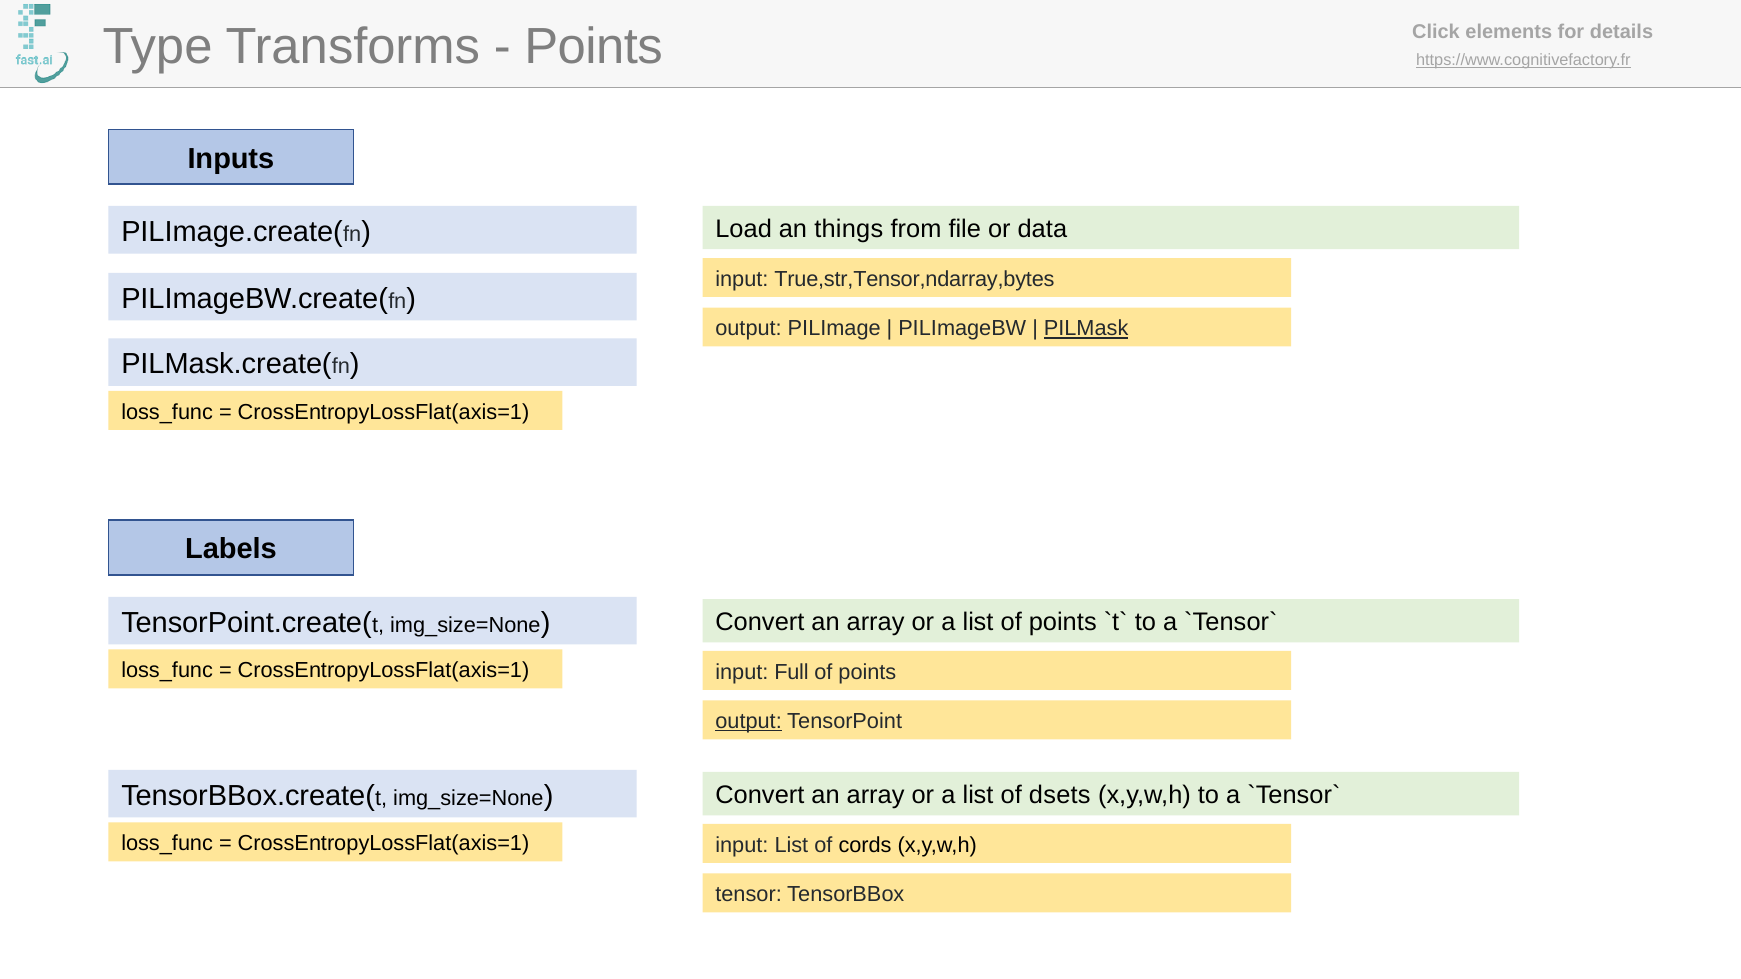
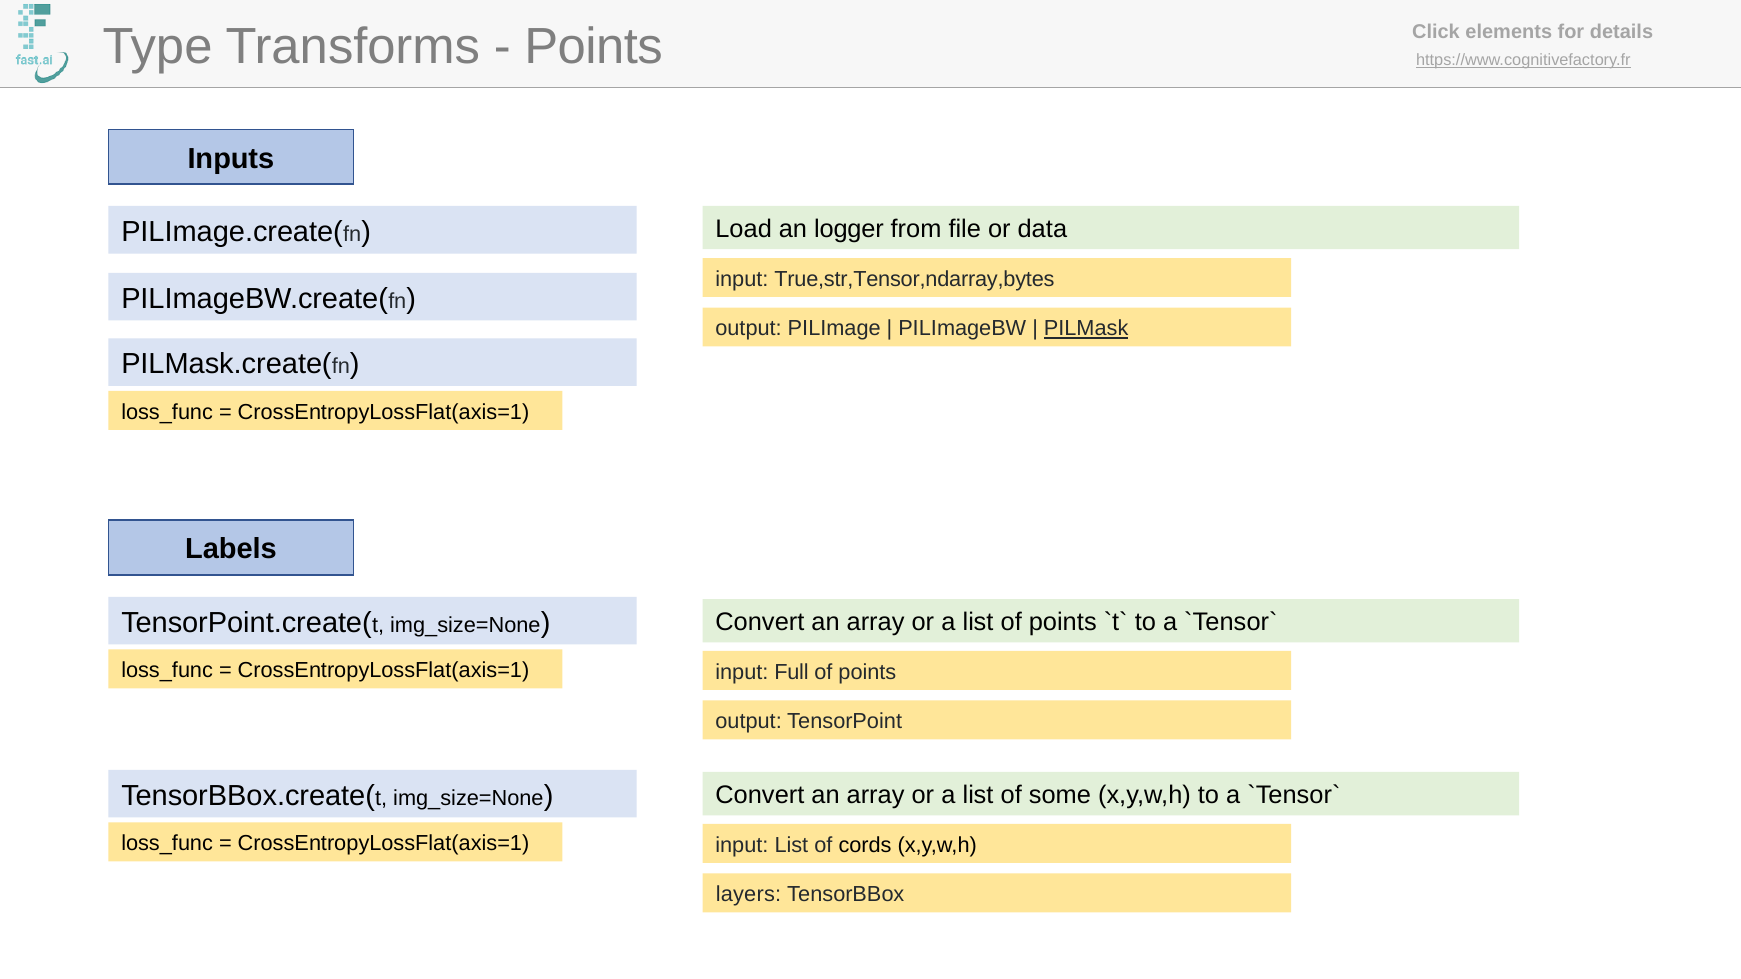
things: things -> logger (849, 229)
output underline: present -> none (749, 722)
dsets: dsets -> some (1060, 796)
tensor: tensor -> layers (748, 895)
